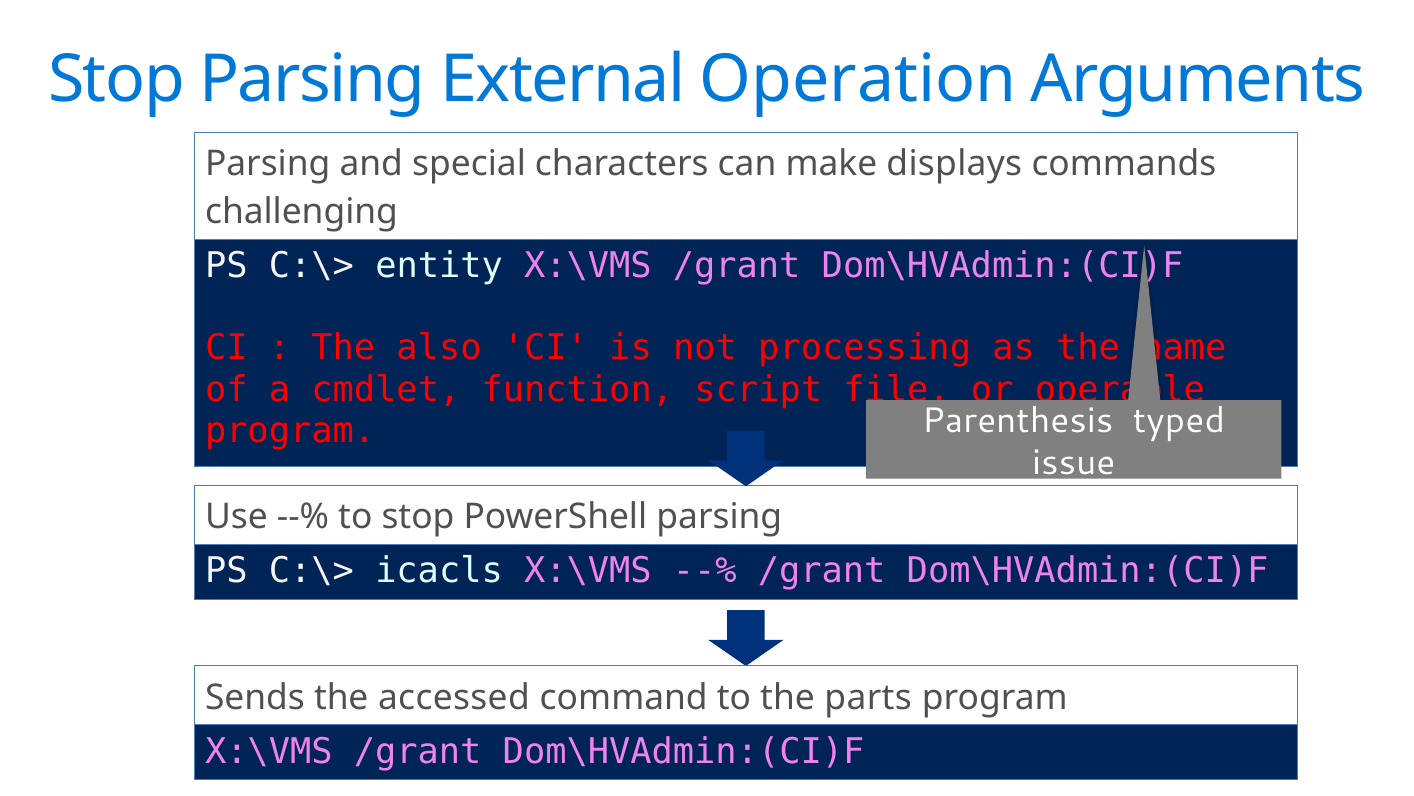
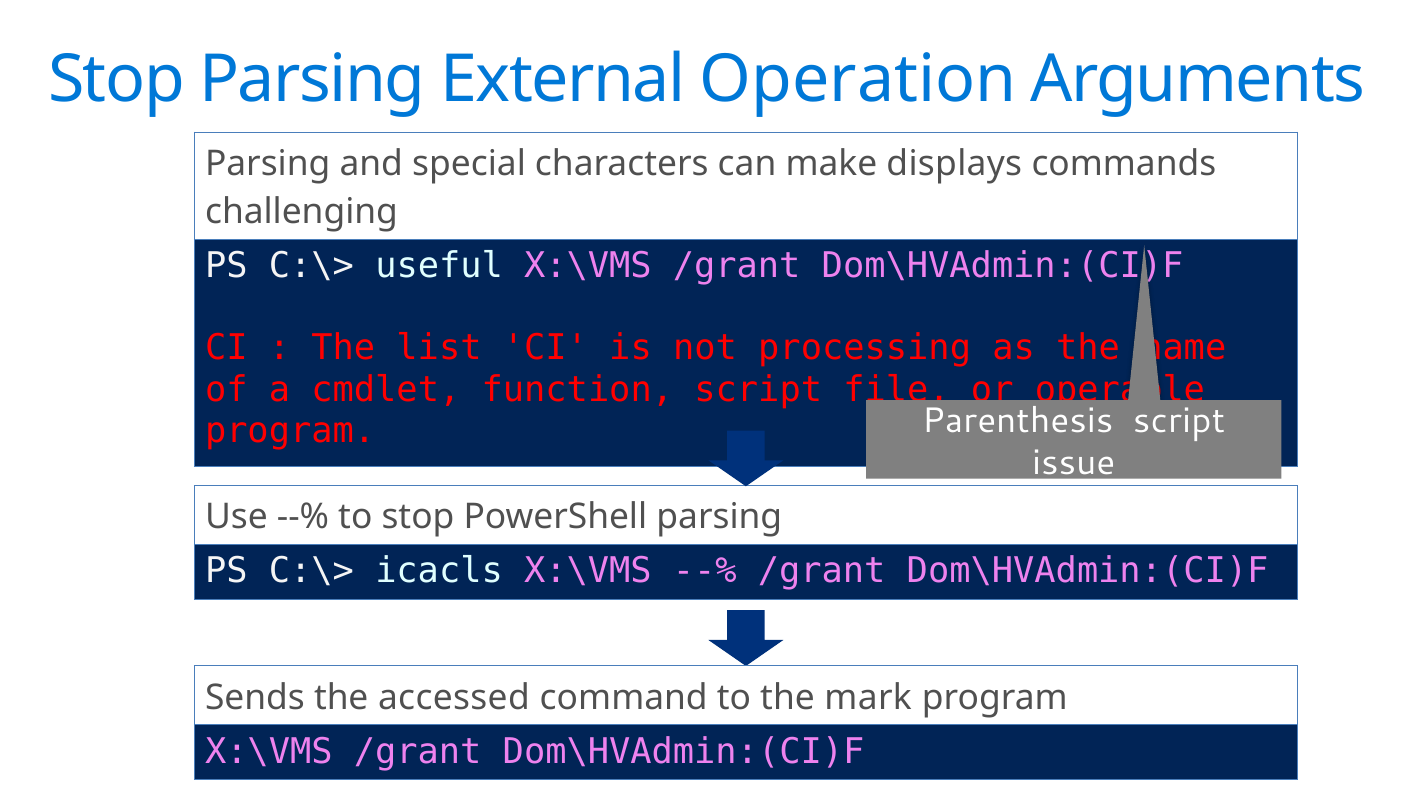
entity: entity -> useful (439, 266)
also: also -> list (439, 348)
Parenthesis typed: typed -> script (1179, 420)
parts: parts -> mark (868, 697)
